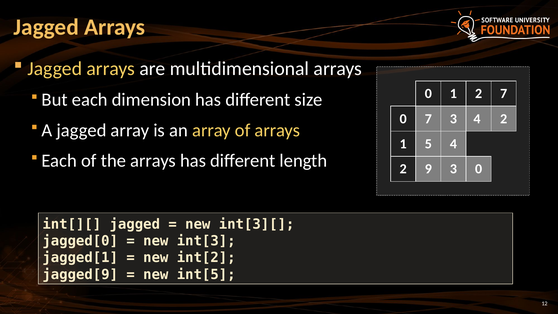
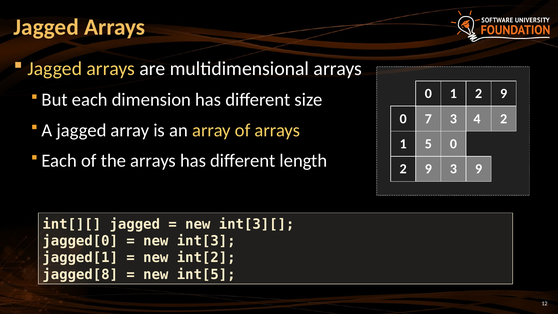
1 2 7: 7 -> 9 (504, 94)
5 4: 4 -> 0 (453, 144)
3 0: 0 -> 9 (479, 169)
jagged[9: jagged[9 -> jagged[8 (80, 274)
